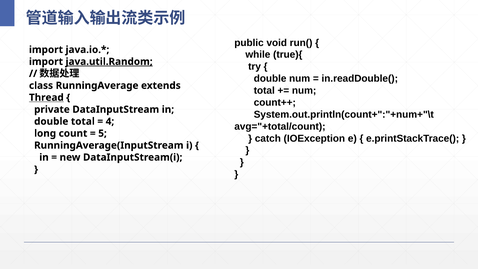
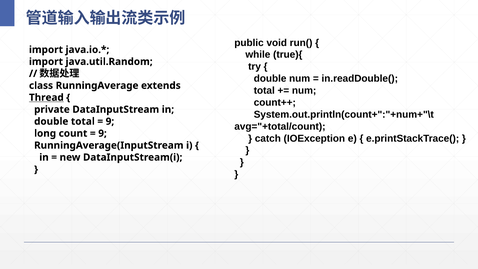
java.util.Random underline: present -> none (109, 62)
4: 4 -> 9 (110, 121)
5: 5 -> 9 (103, 133)
